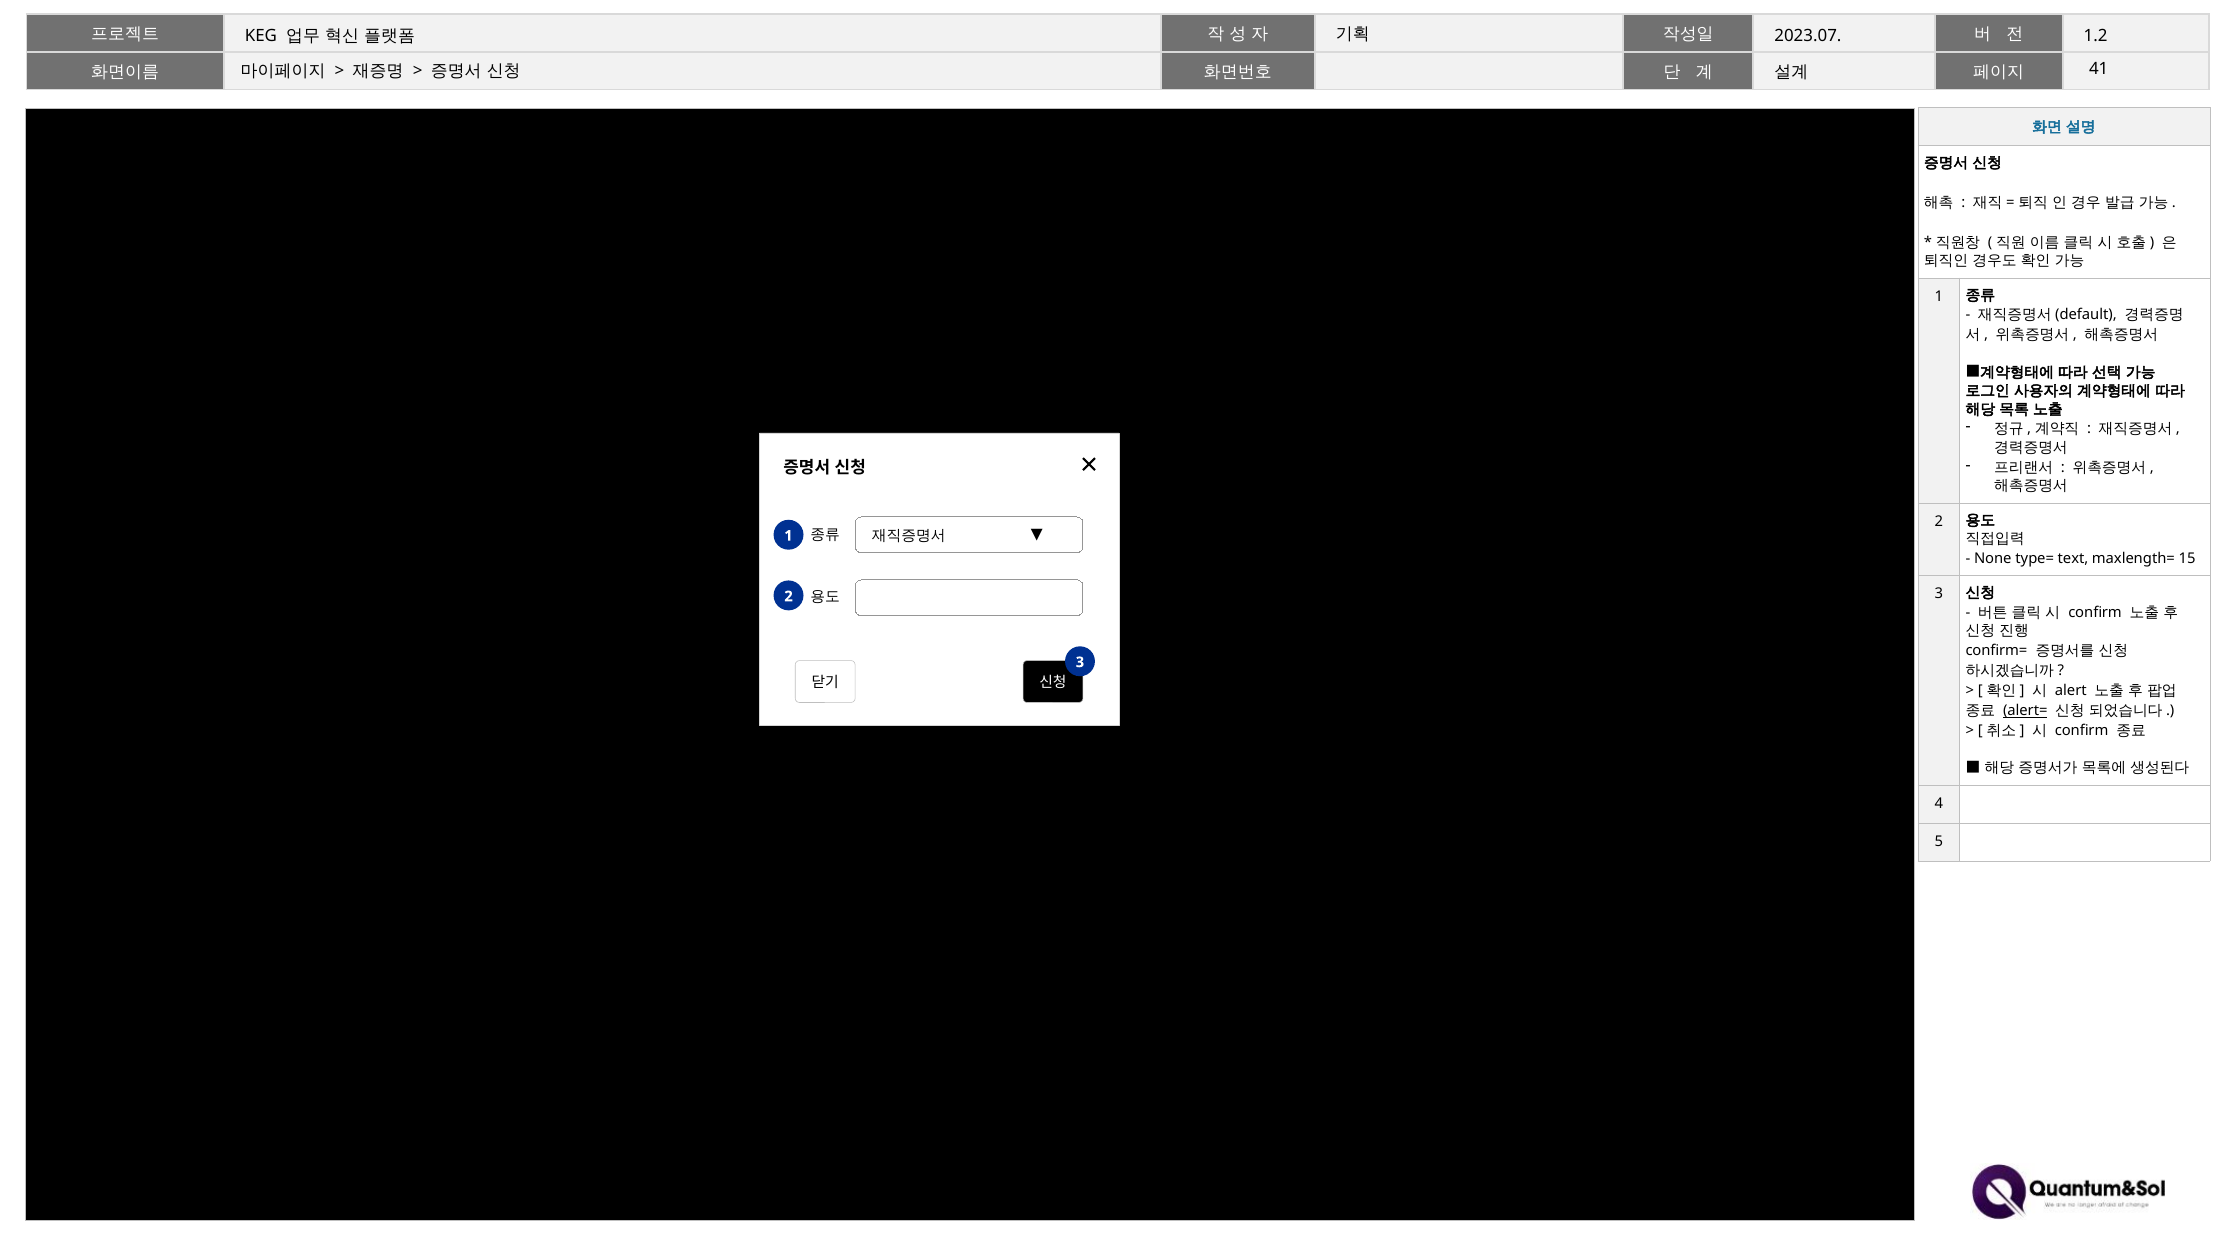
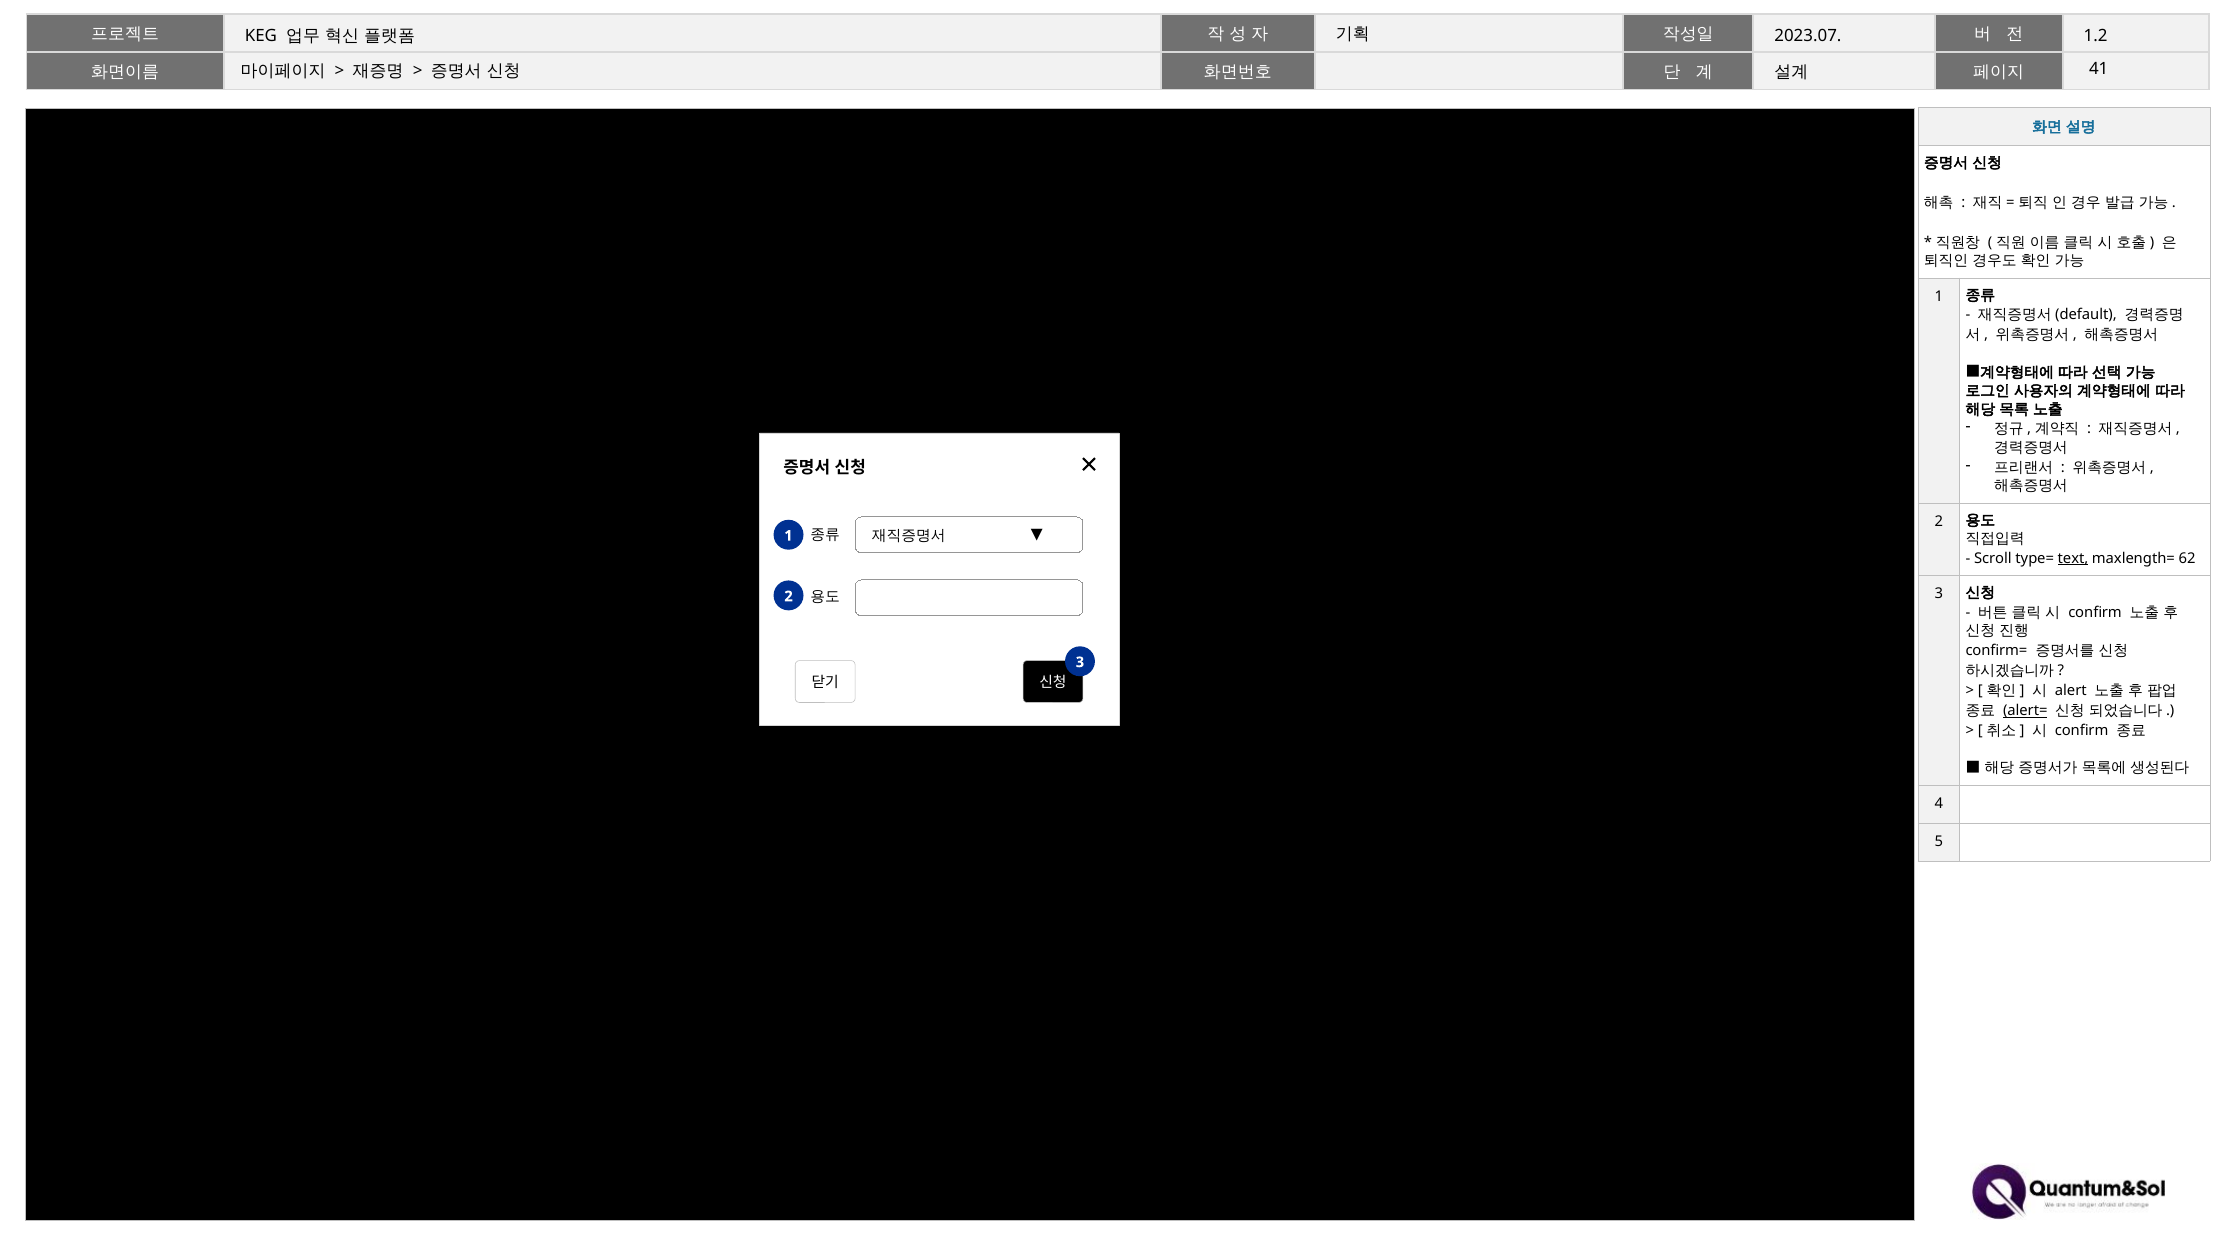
None: None -> Scroll (1993, 558)
text underline: none -> present (2073, 558)
15: 15 -> 62 (2187, 558)
